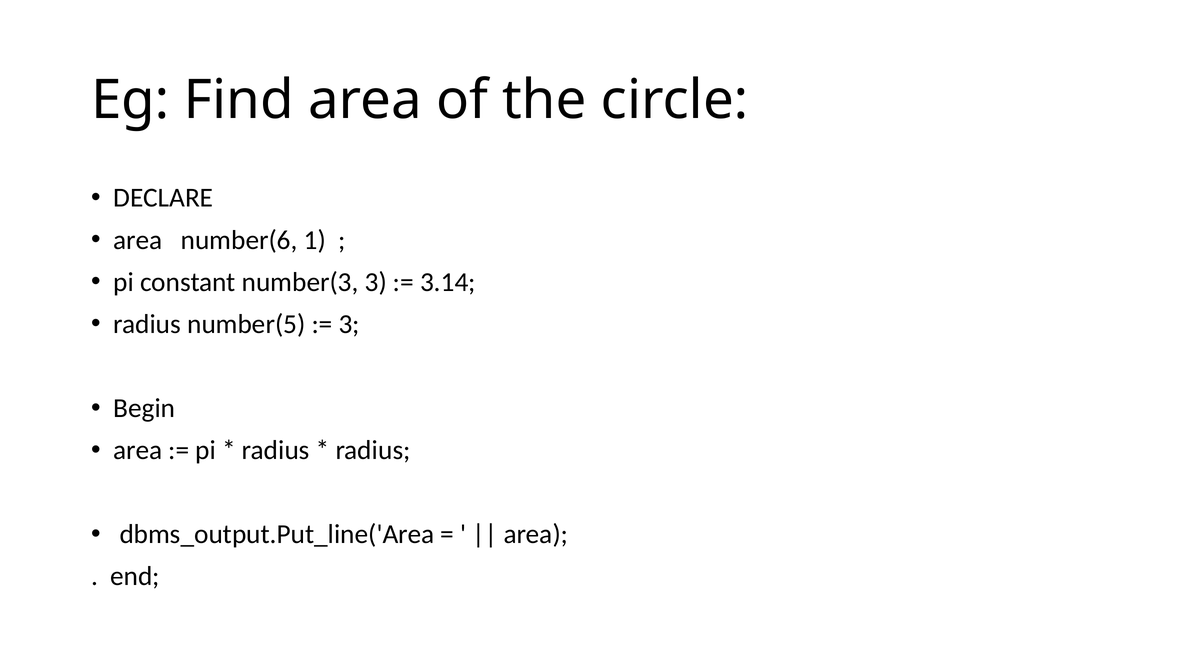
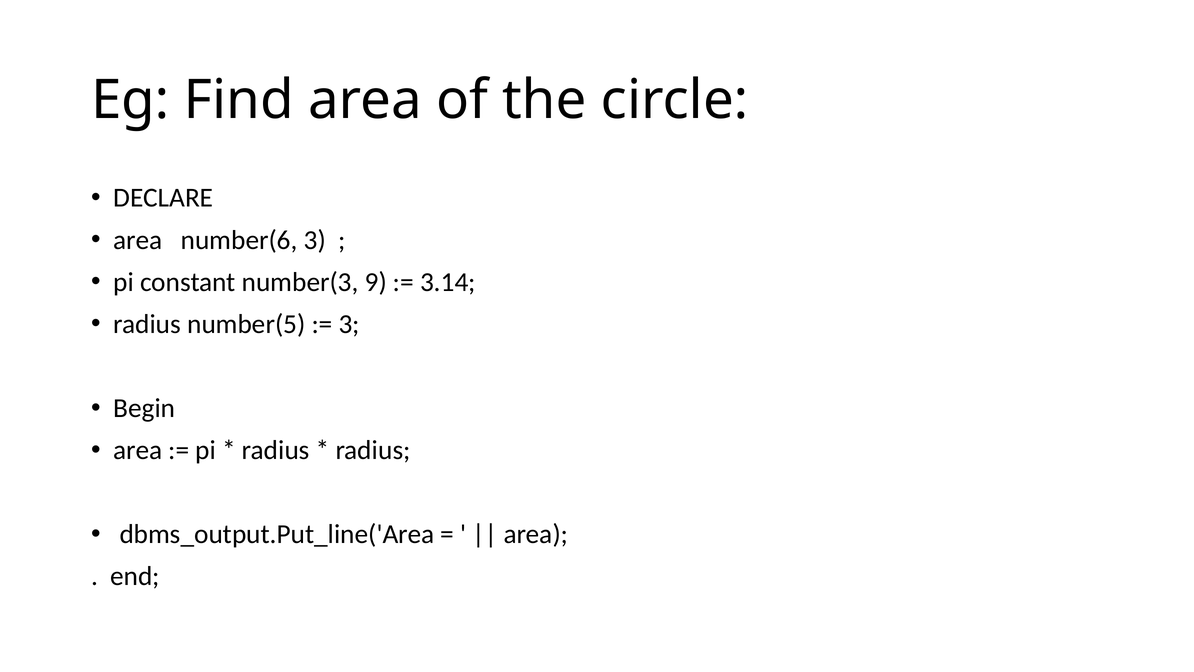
number(6 1: 1 -> 3 (315, 240)
number(3 3: 3 -> 9 (376, 282)
